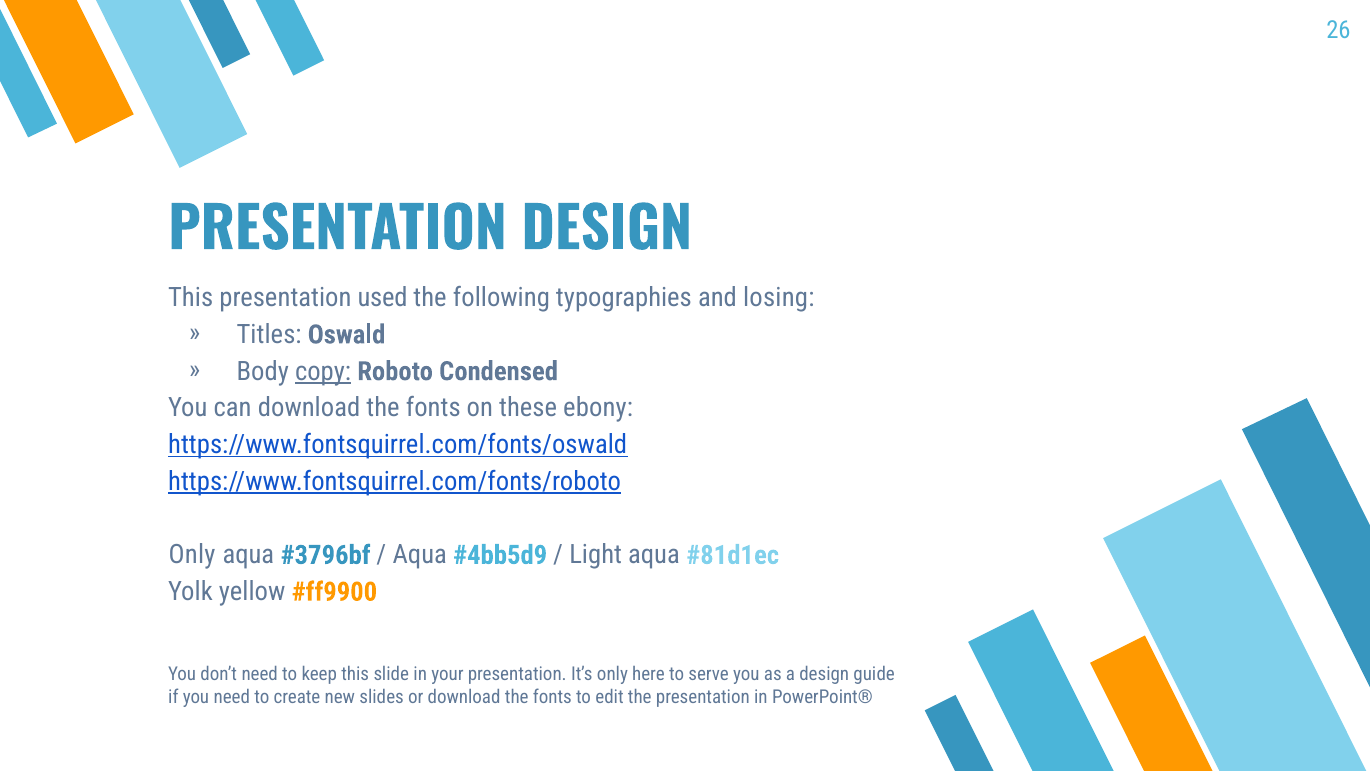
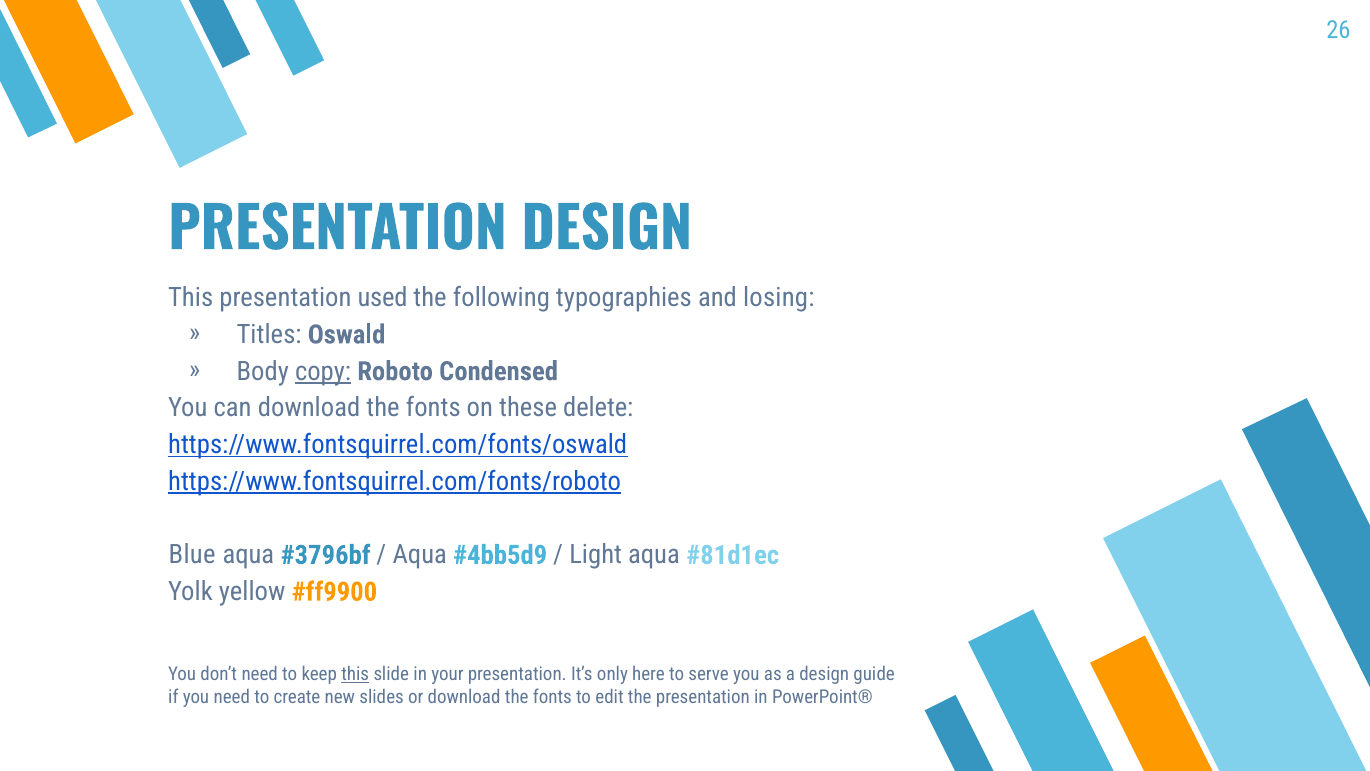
ebony: ebony -> delete (598, 408)
Only: Only -> Blue (192, 555)
this underline: none -> present (355, 674)
